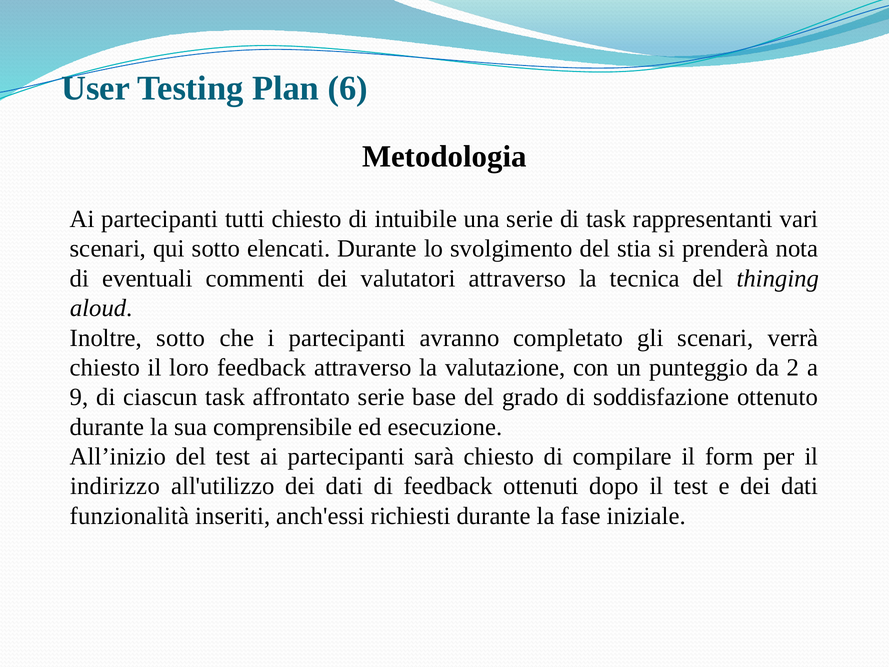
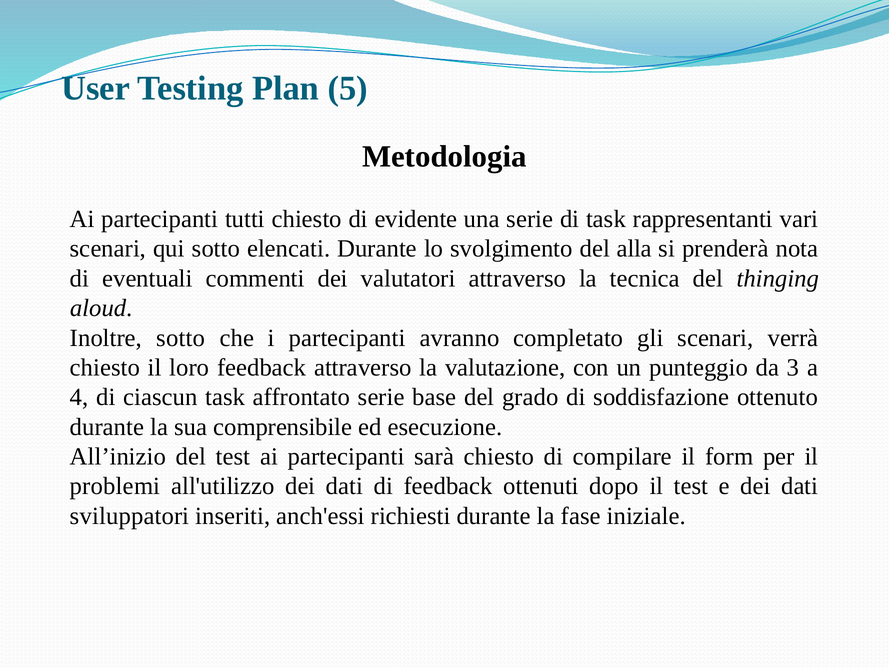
6: 6 -> 5 (348, 88)
intuibile: intuibile -> evidente (416, 219)
stia: stia -> alla (634, 249)
2: 2 -> 3 (793, 367)
9: 9 -> 4 (79, 397)
indirizzo: indirizzo -> problemi (115, 486)
funzionalità: funzionalità -> sviluppatori (130, 516)
